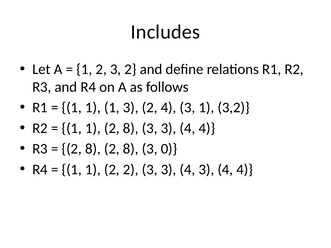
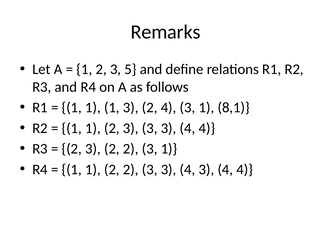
Includes: Includes -> Remarks (166, 32)
2 3 2: 2 -> 5 (130, 69)
3,2: 3,2 -> 8,1 (234, 108)
1 1 2 8: 8 -> 3 (131, 128)
8: 8 -> 3 (93, 149)
8: 8 -> 2 (131, 149)
0: 0 -> 1 (169, 149)
